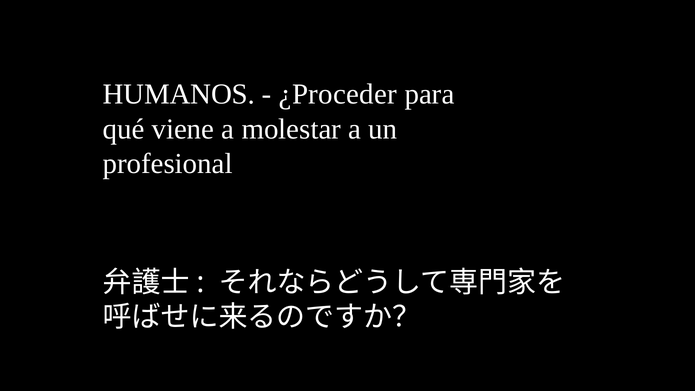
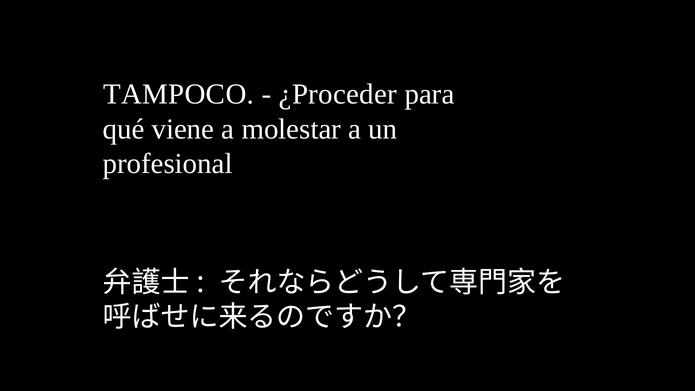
HUMANOS: HUMANOS -> TAMPOCO (179, 94)
